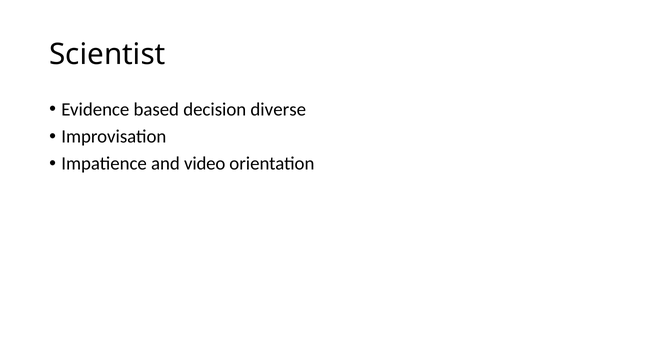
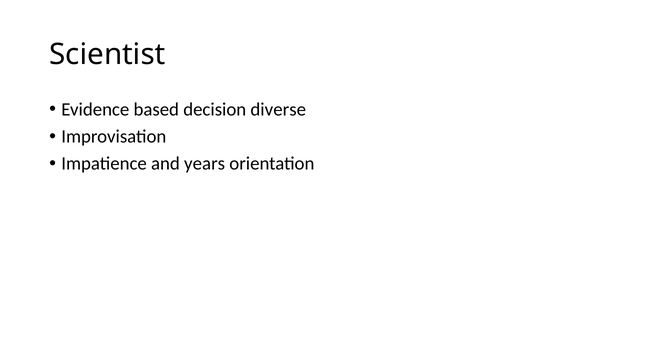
video: video -> years (205, 163)
